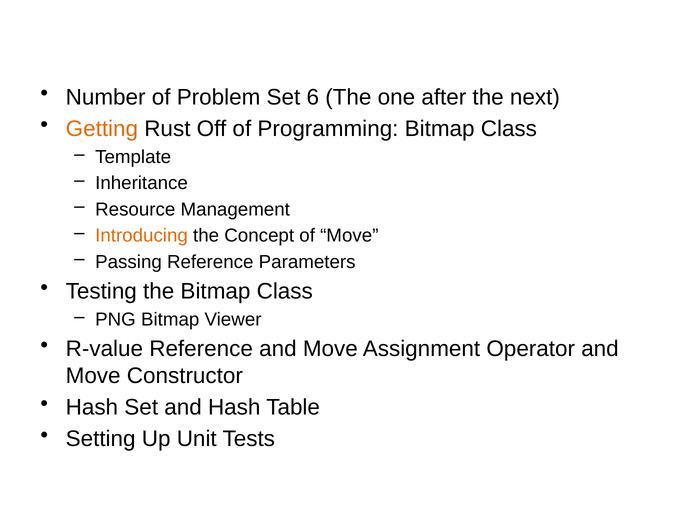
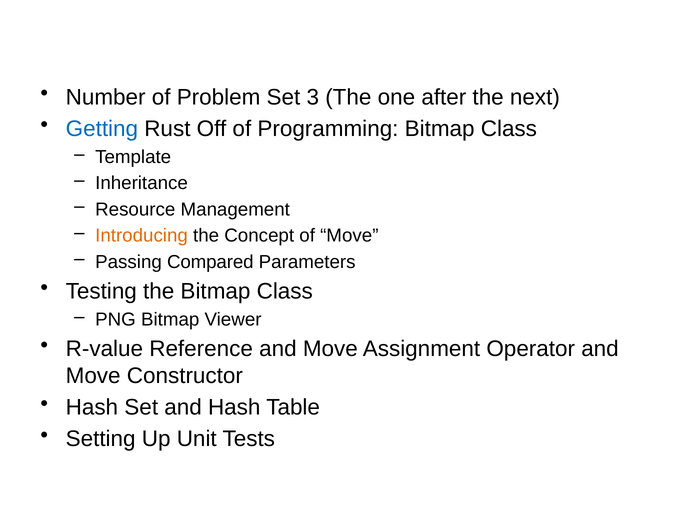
6: 6 -> 3 (313, 97)
Getting colour: orange -> blue (102, 128)
Passing Reference: Reference -> Compared (210, 262)
